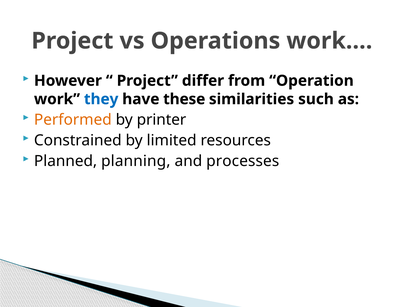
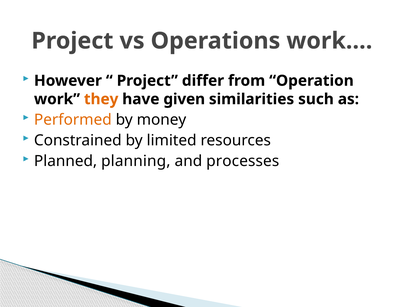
they colour: blue -> orange (101, 99)
these: these -> given (184, 99)
printer: printer -> money (161, 120)
